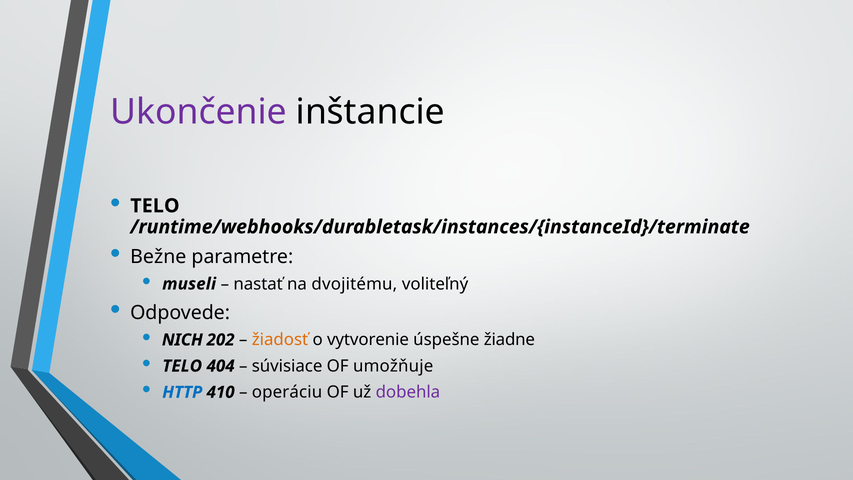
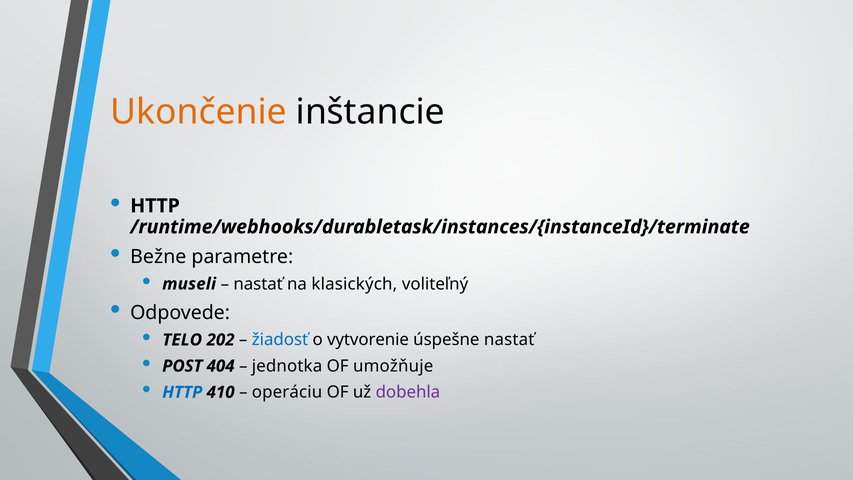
Ukončenie colour: purple -> orange (198, 112)
TELO: TELO -> HTTP (155, 206)
dvojitému: dvojitému -> klasických (354, 284)
NICH: NICH -> TELO (182, 340)
žiadosť colour: orange -> blue (280, 340)
úspešne žiadne: žiadne -> nastať (509, 340)
TELO: TELO -> POST (182, 366)
súvisiace: súvisiace -> jednotka (287, 366)
